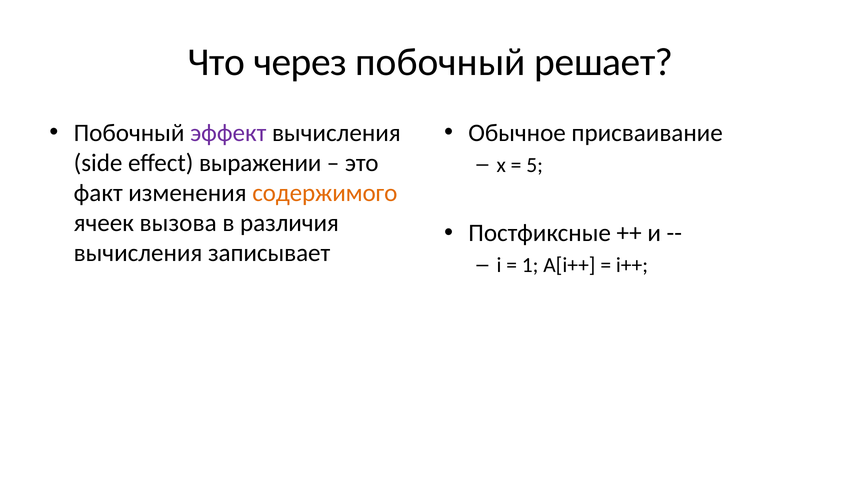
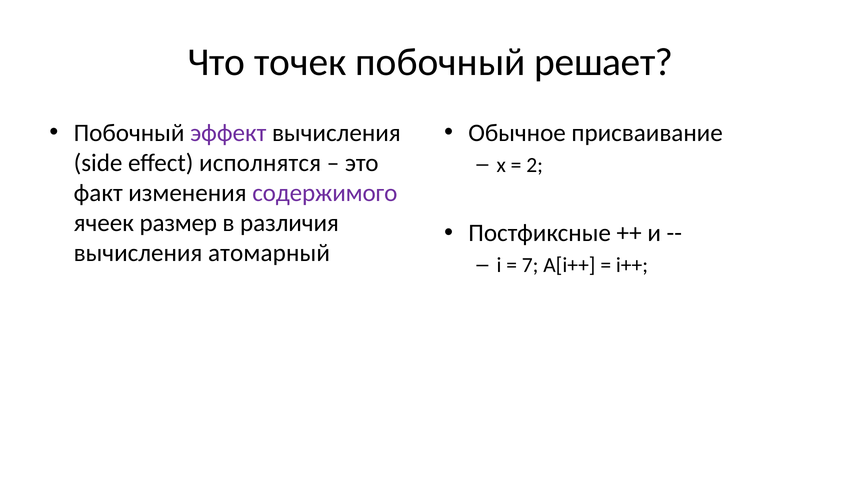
через: через -> точек (300, 63)
effect выражении: выражении -> исполнятся (260, 163)
5: 5 -> 2 (535, 165)
содержимого colour: orange -> purple (325, 193)
вызова: вызова -> размер (178, 223)
записывает: записывает -> атомарный (269, 253)
1: 1 -> 7 (530, 265)
